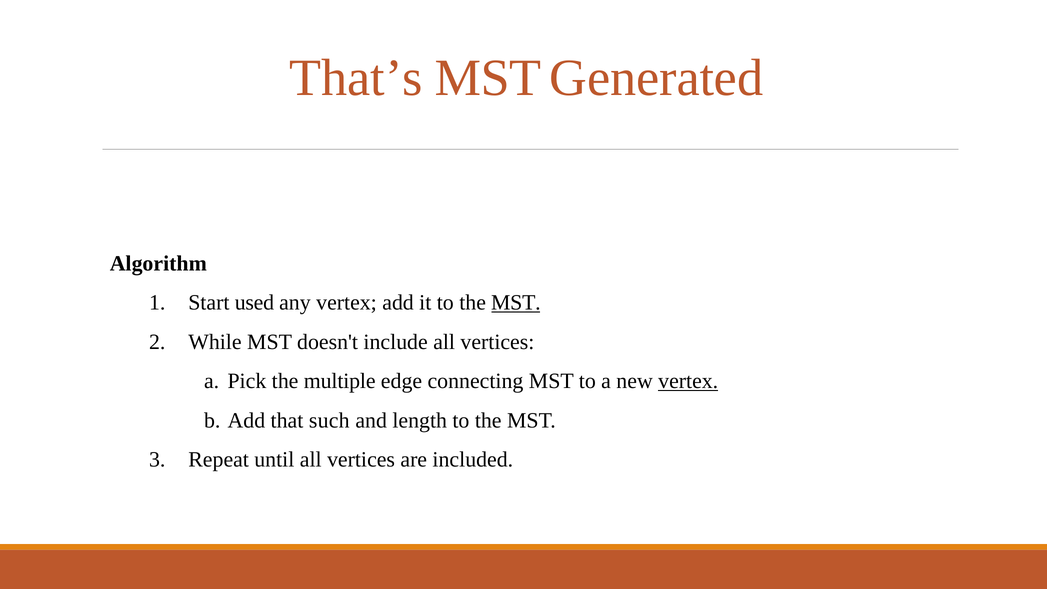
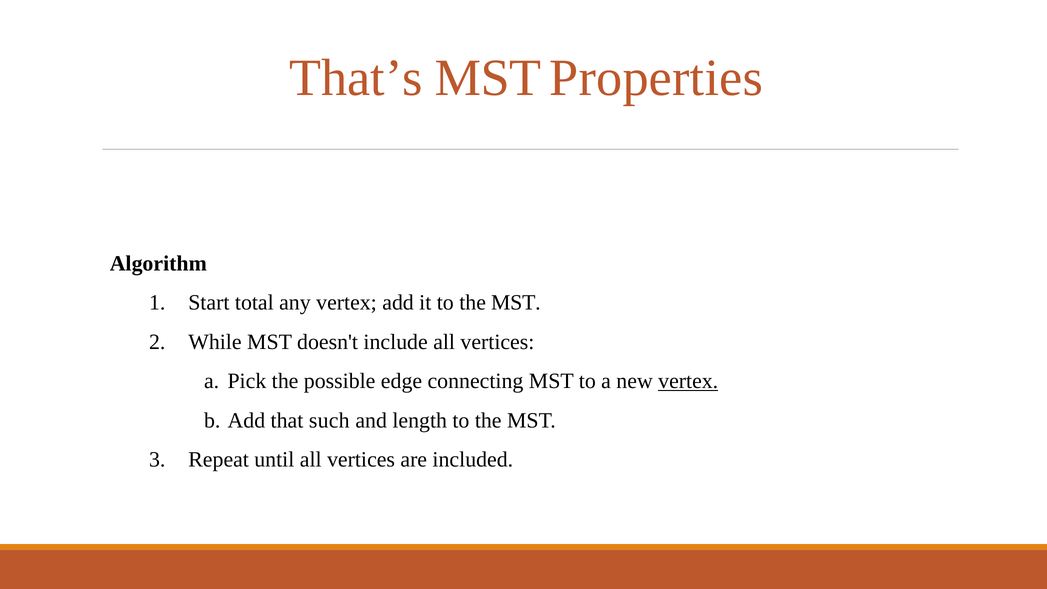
Generated: Generated -> Properties (656, 78)
used: used -> total (254, 303)
MST underline: present -> none (516, 303)
multiple: multiple -> possible (340, 381)
